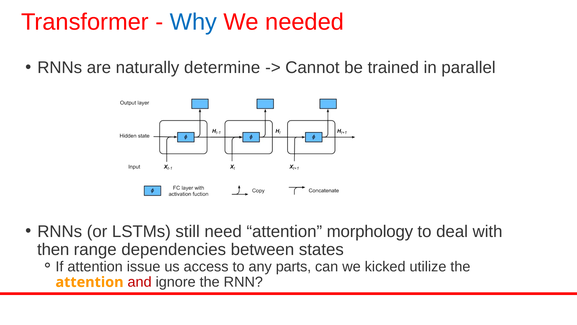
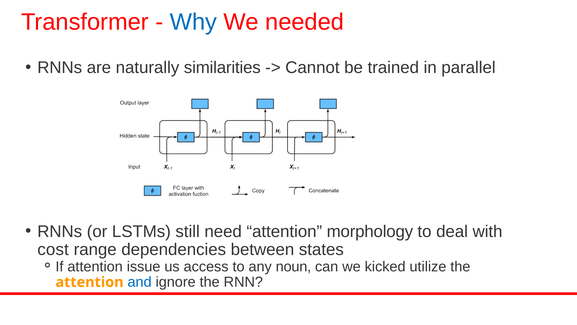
determine: determine -> similarities (222, 68)
then: then -> cost (53, 249)
parts: parts -> noun (293, 266)
and colour: red -> blue (140, 282)
